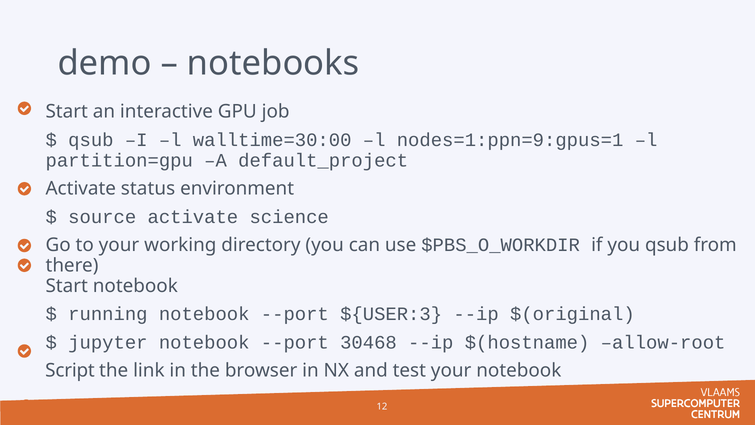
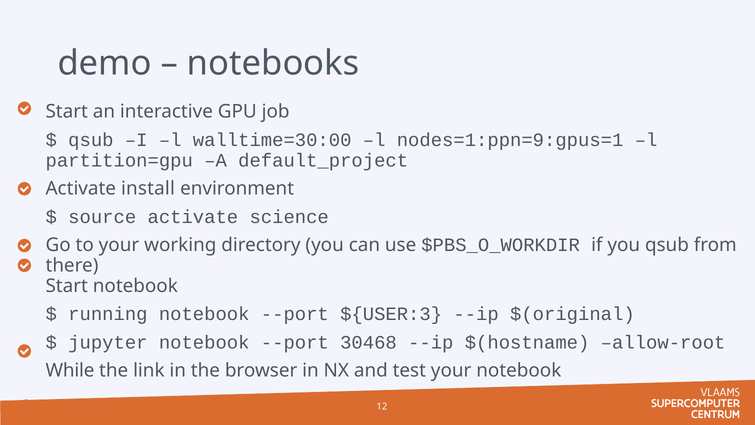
status: status -> install (148, 188)
Script: Script -> While (70, 370)
